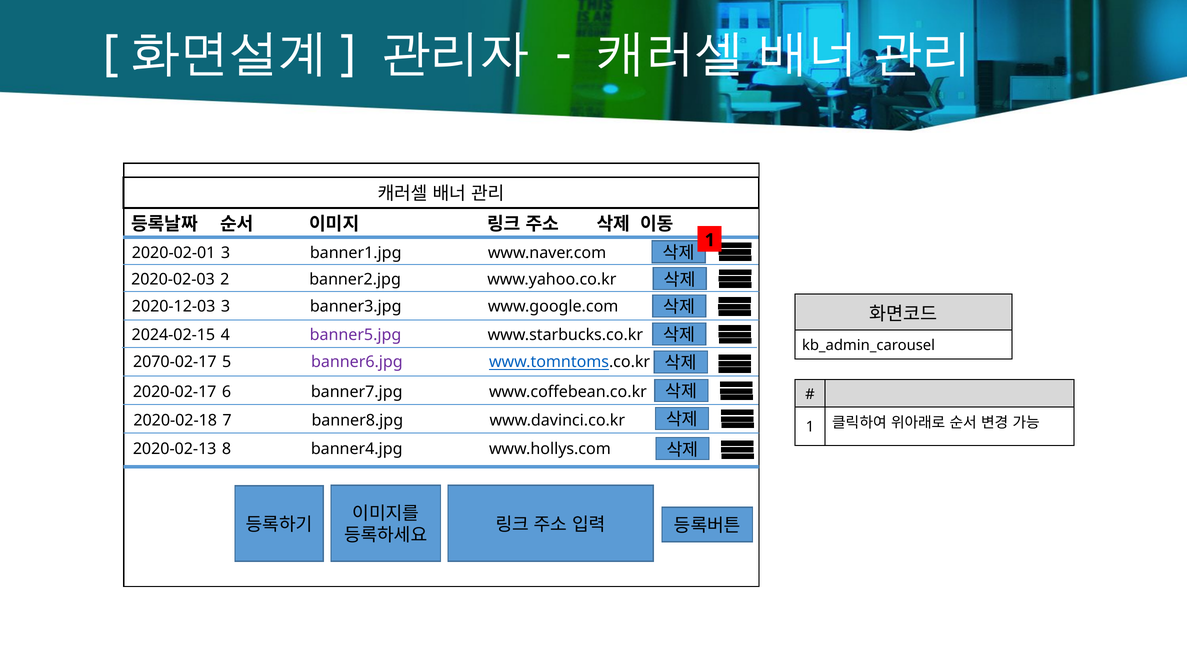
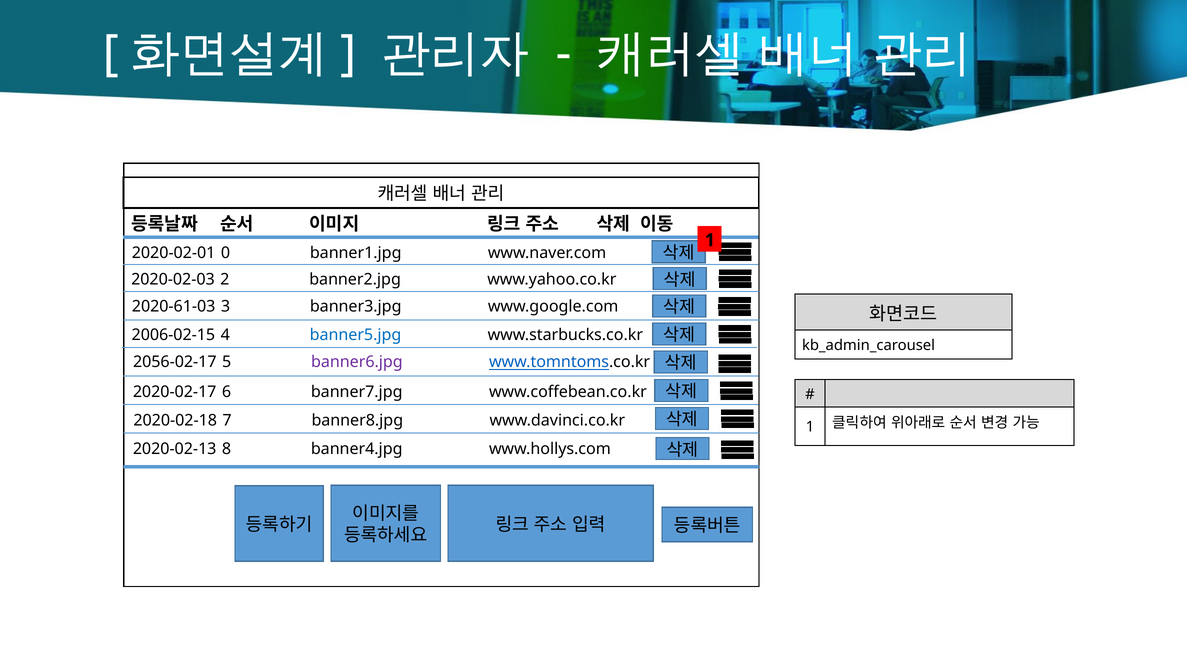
2020-02-01 3: 3 -> 0 (225, 253)
2020-12-03: 2020-12-03 -> 2020-61-03 (174, 306)
2024-02-15: 2024-02-15 -> 2006-02-15 (173, 335)
banner5.jpg colour: purple -> blue (355, 335)
2070-02-17: 2070-02-17 -> 2056-02-17 (175, 362)
